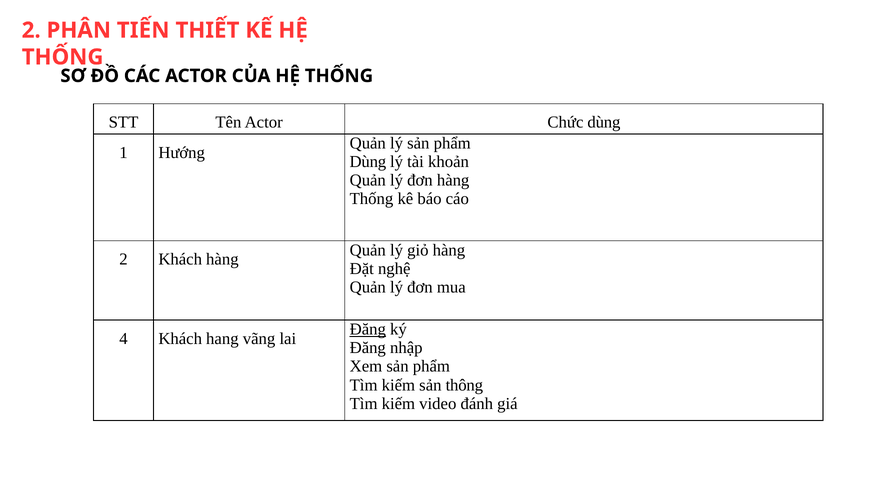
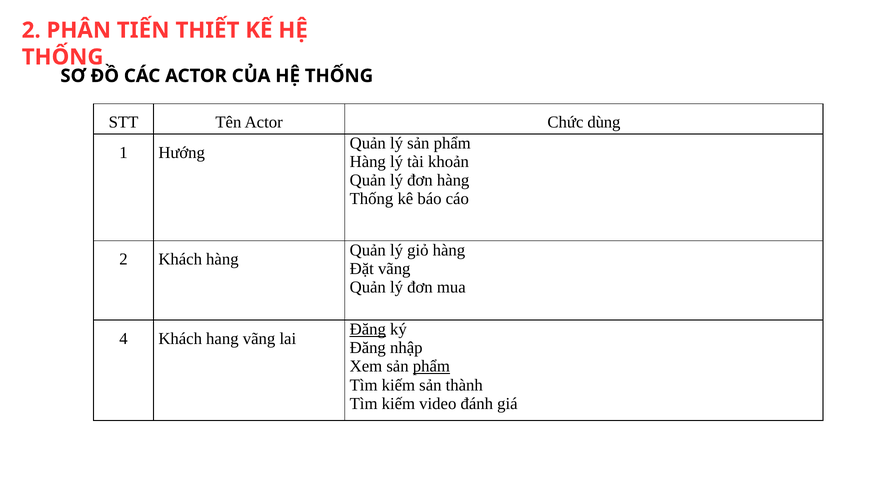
Dùng: Dùng -> Hàng (368, 162)
Đặt nghệ: nghệ -> vãng (394, 269)
phẩm underline: none -> present (431, 366)
thông: thông -> thành (464, 385)
